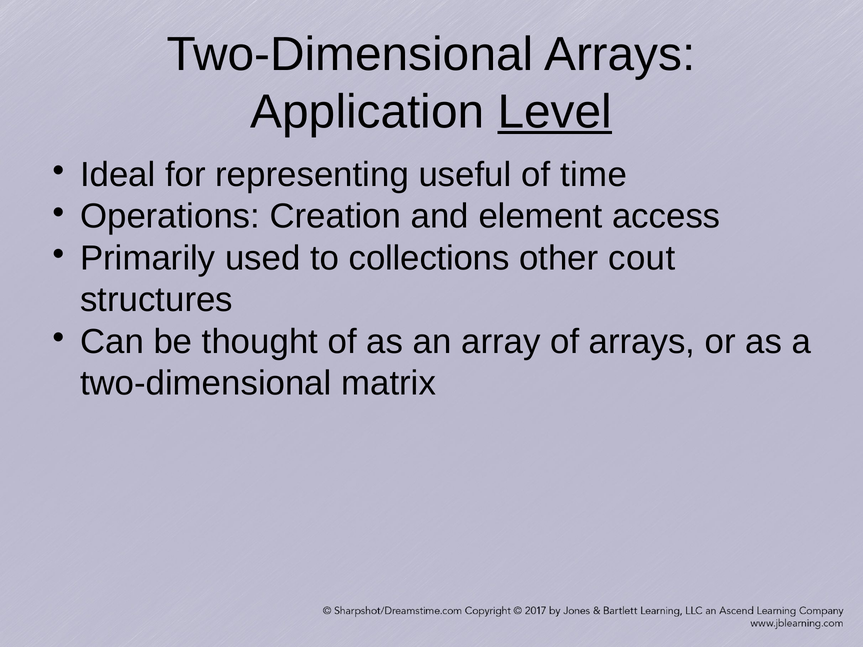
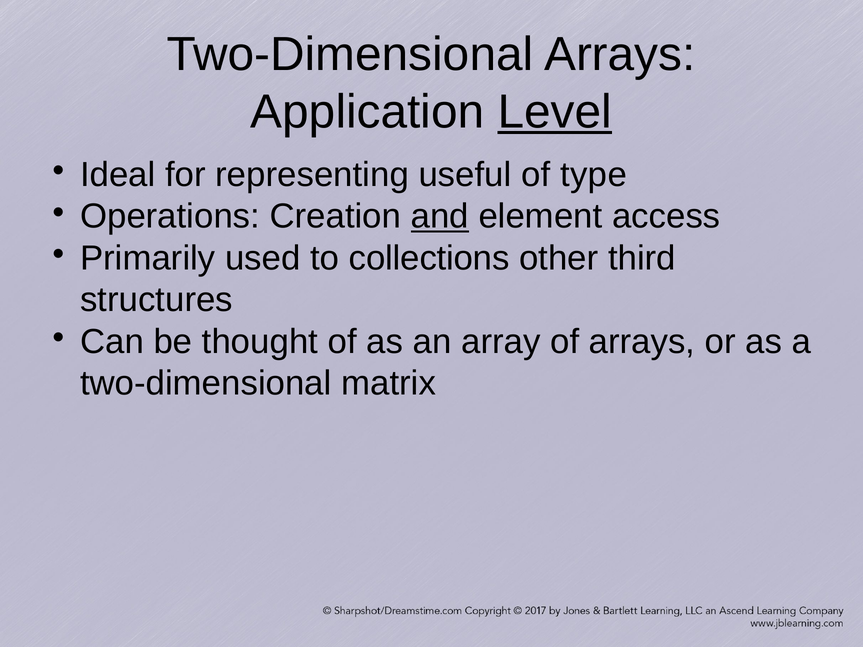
time: time -> type (593, 175)
and underline: none -> present (440, 216)
cout: cout -> third (642, 258)
